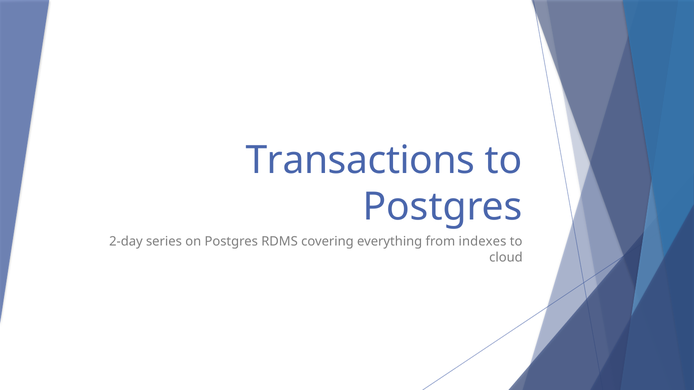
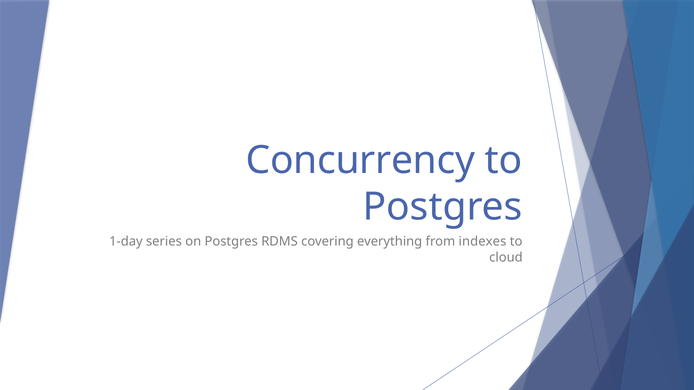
Transactions: Transactions -> Concurrency (360, 160)
2-day: 2-day -> 1-day (126, 242)
